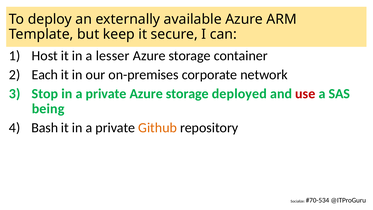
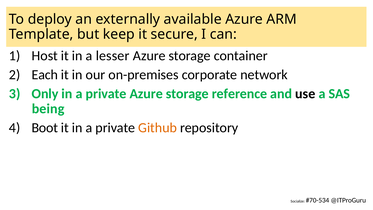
Stop: Stop -> Only (45, 94)
deployed: deployed -> reference (239, 94)
use colour: red -> black (305, 94)
Bash: Bash -> Boot (45, 128)
